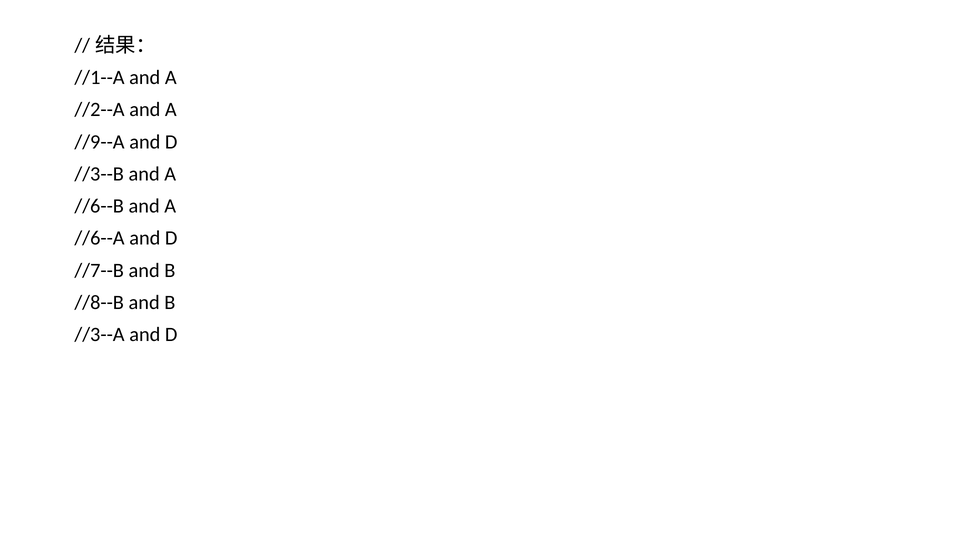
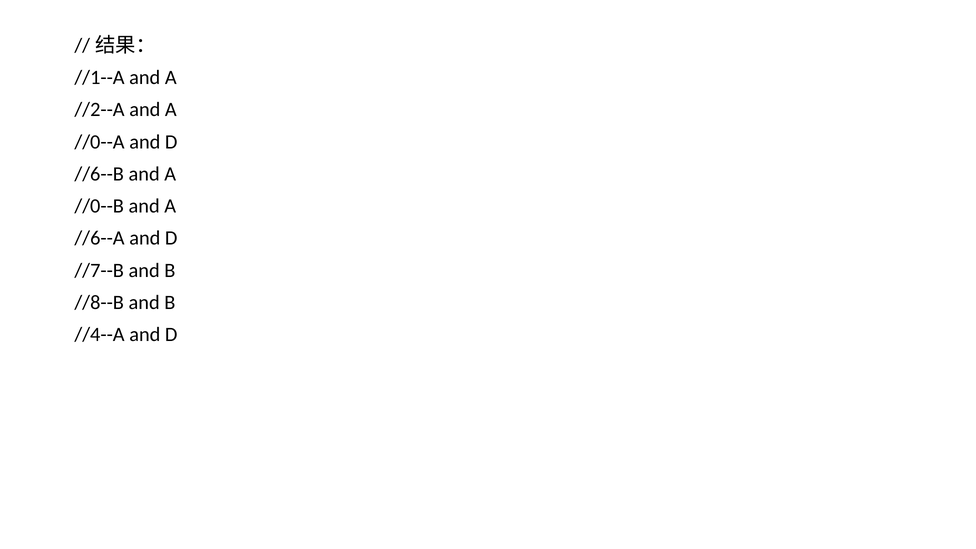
//9--A: //9--A -> //0--A (100, 142)
//3--B: //3--B -> //6--B (99, 174)
//6--B: //6--B -> //0--B (99, 206)
//3--A: //3--A -> //4--A (100, 335)
